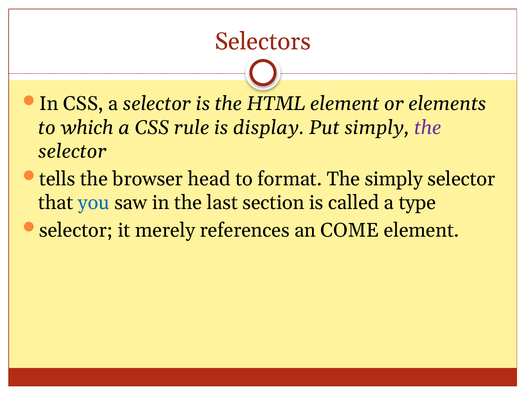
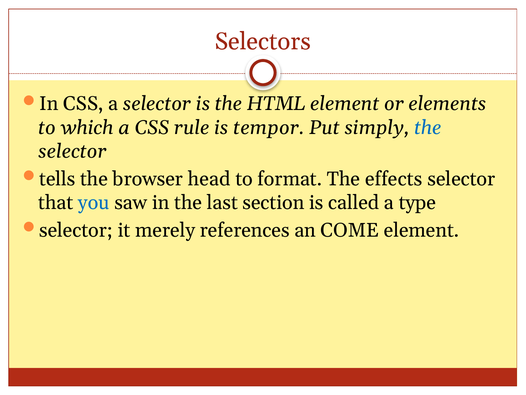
display: display -> tempor (269, 127)
the colour: purple -> blue (428, 127)
The simply: simply -> effects (394, 179)
